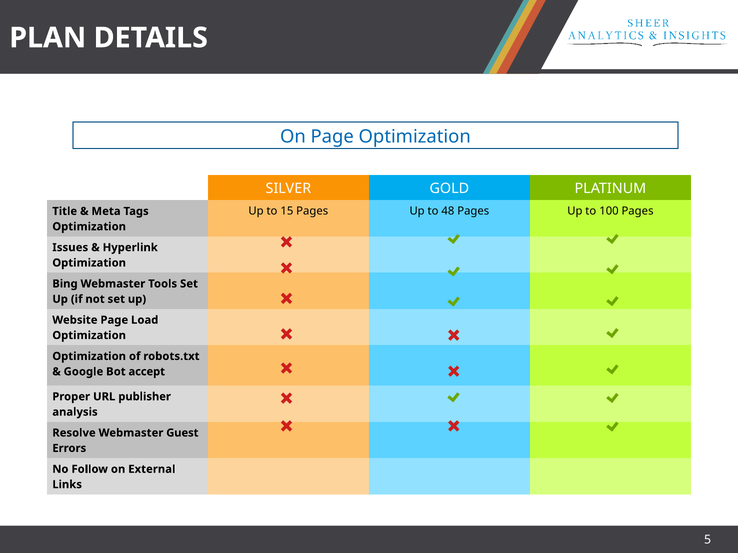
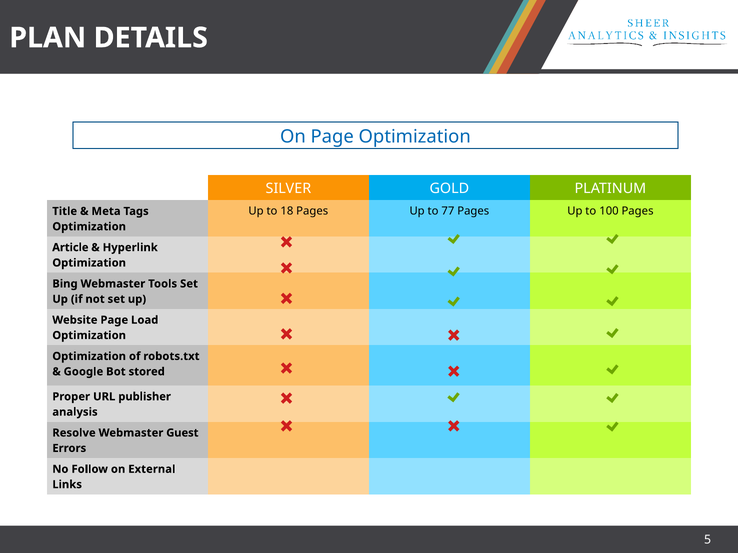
15: 15 -> 18 (287, 211)
48: 48 -> 77 (448, 211)
Issues: Issues -> Article (70, 248)
accept: accept -> stored (147, 372)
